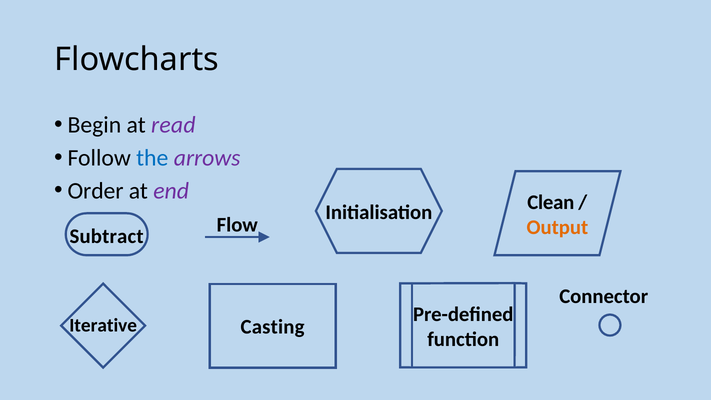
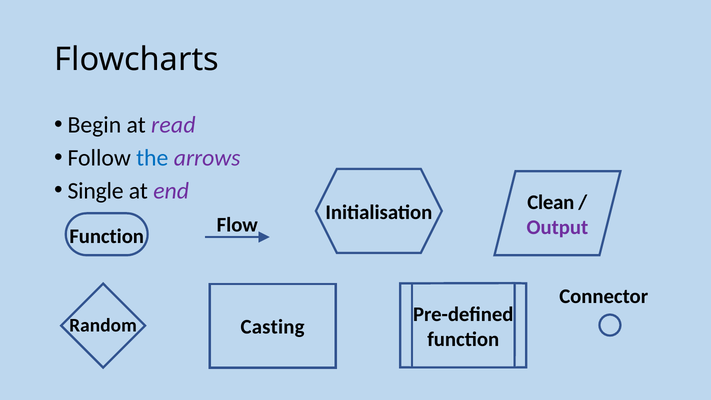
Order: Order -> Single (96, 191)
Output colour: orange -> purple (557, 227)
Subtract: Subtract -> Function (107, 236)
Iterative: Iterative -> Random (103, 326)
